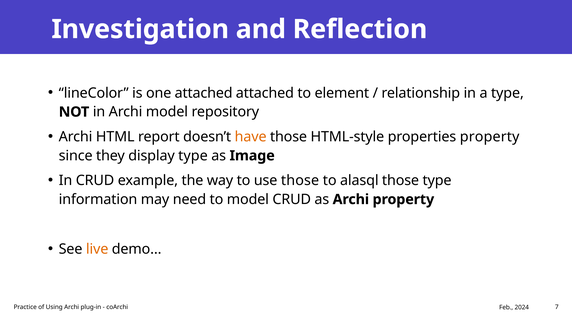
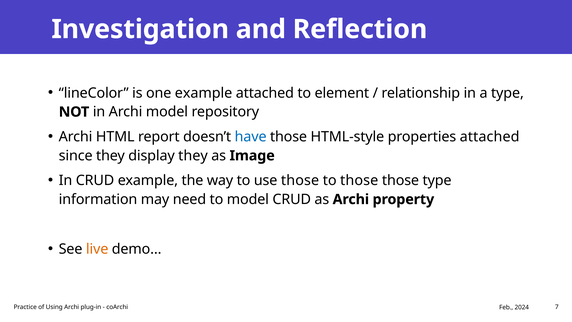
one attached: attached -> example (204, 93)
have colour: orange -> blue (251, 137)
properties property: property -> attached (490, 137)
display type: type -> they (193, 156)
to alasql: alasql -> those (359, 180)
